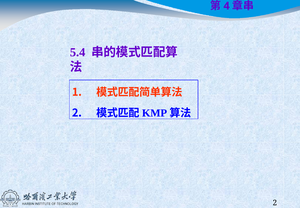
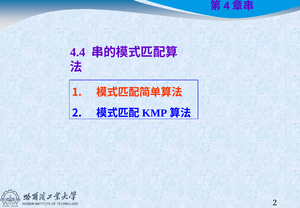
5.4: 5.4 -> 4.4 (78, 52)
